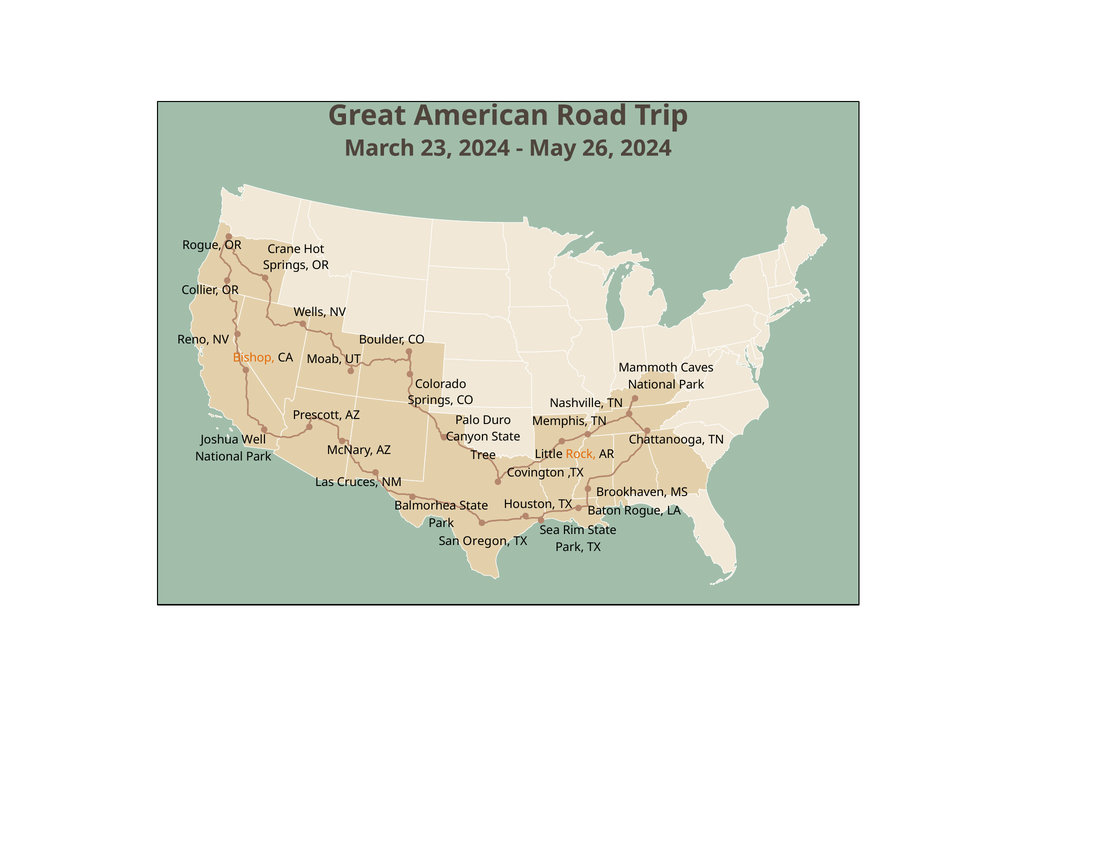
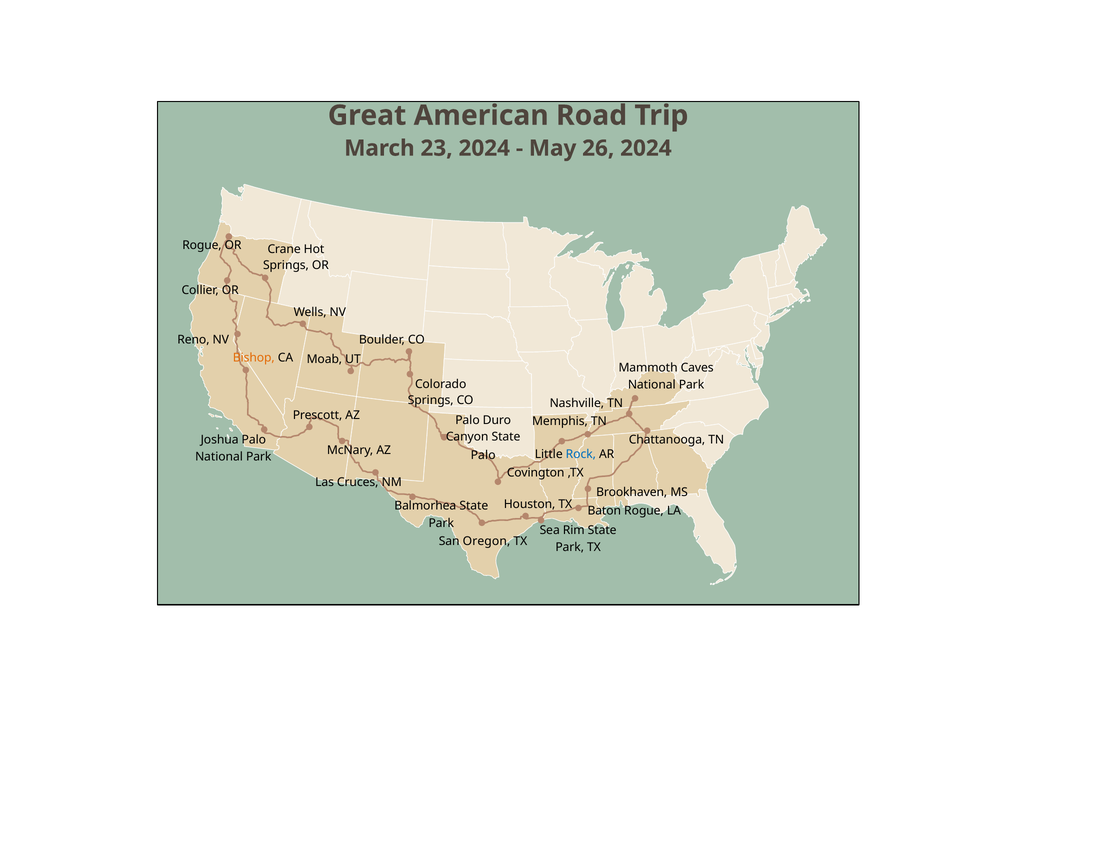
Joshua Well: Well -> Palo (254, 440)
Rock colour: orange -> blue (581, 454)
Tree: Tree -> Palo (483, 455)
